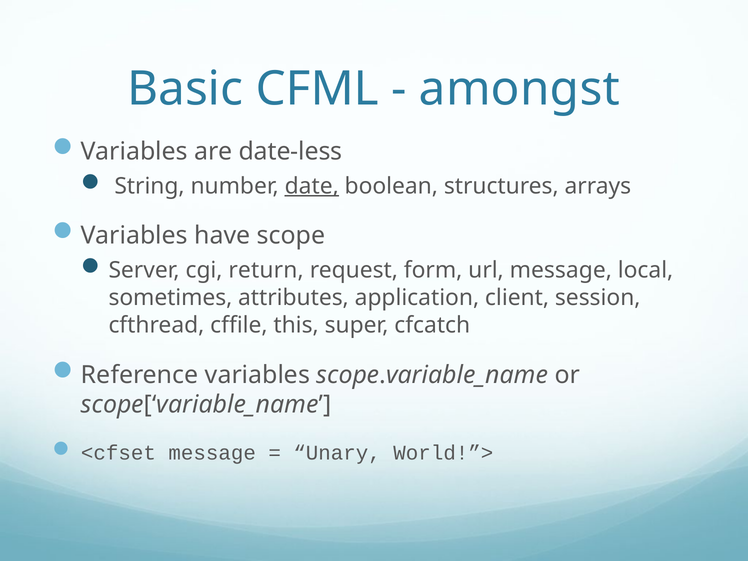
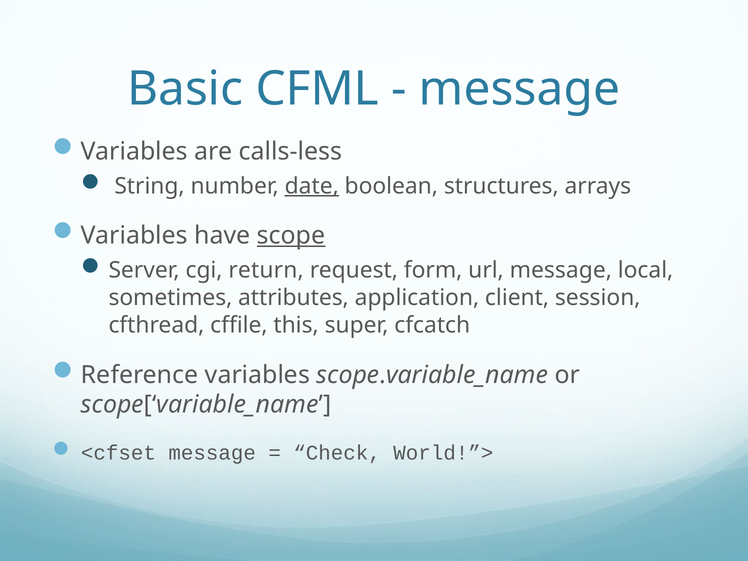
amongst: amongst -> message (520, 89)
date-less: date-less -> calls-less (290, 151)
scope underline: none -> present (291, 236)
Unary: Unary -> Check (337, 453)
